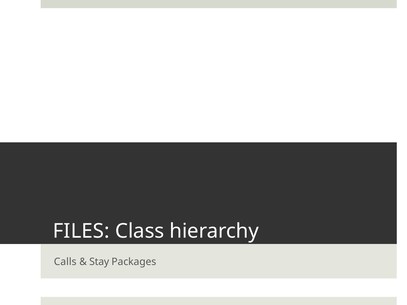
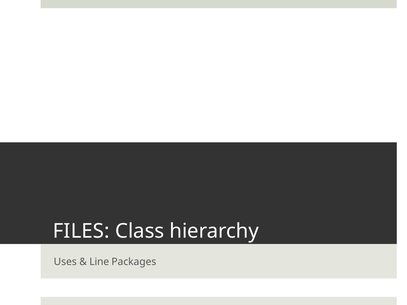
Calls: Calls -> Uses (65, 262)
Stay: Stay -> Line (99, 262)
